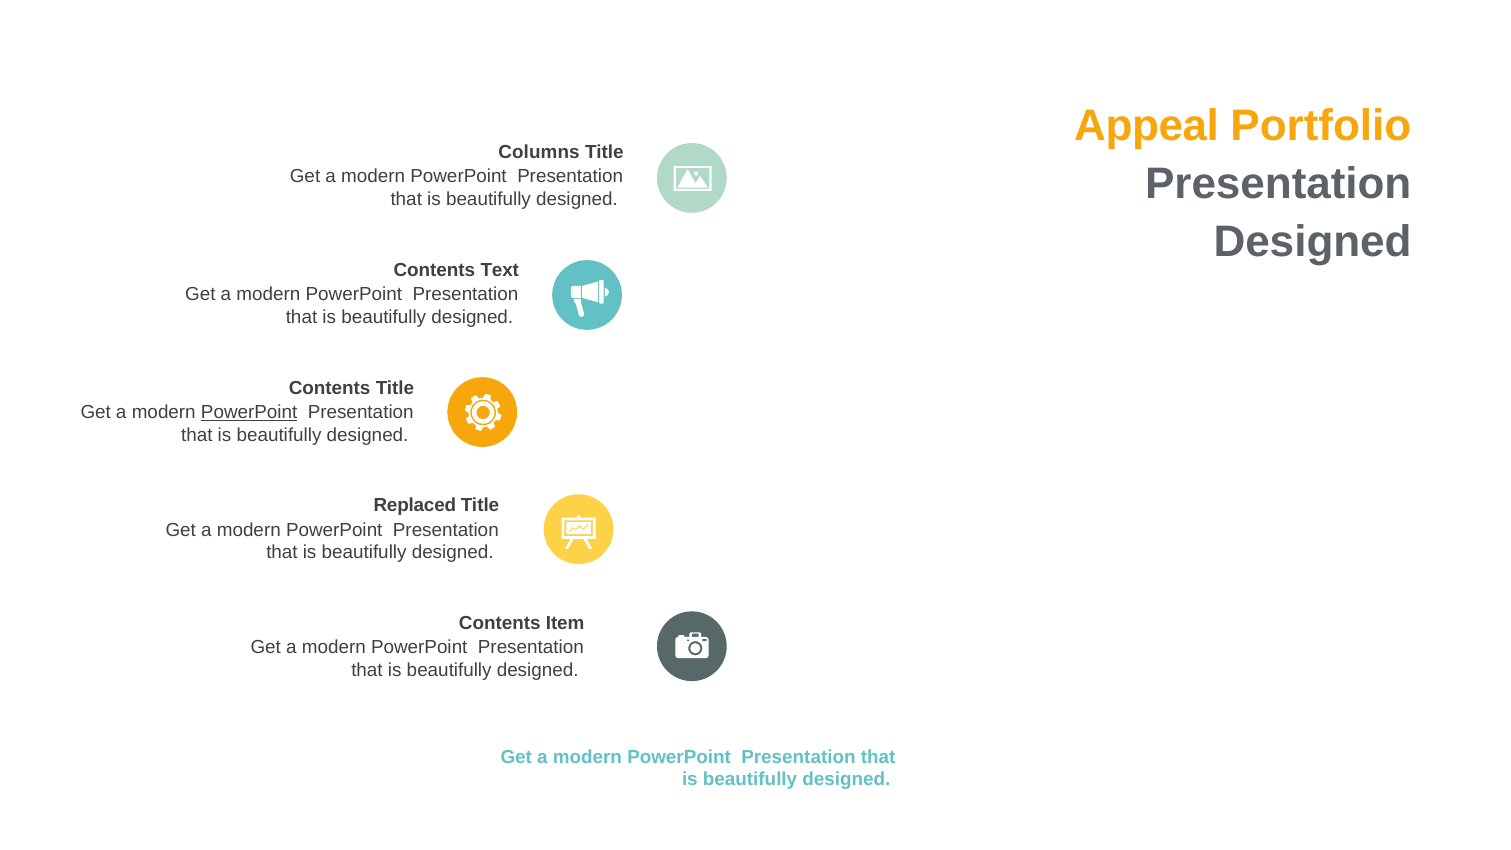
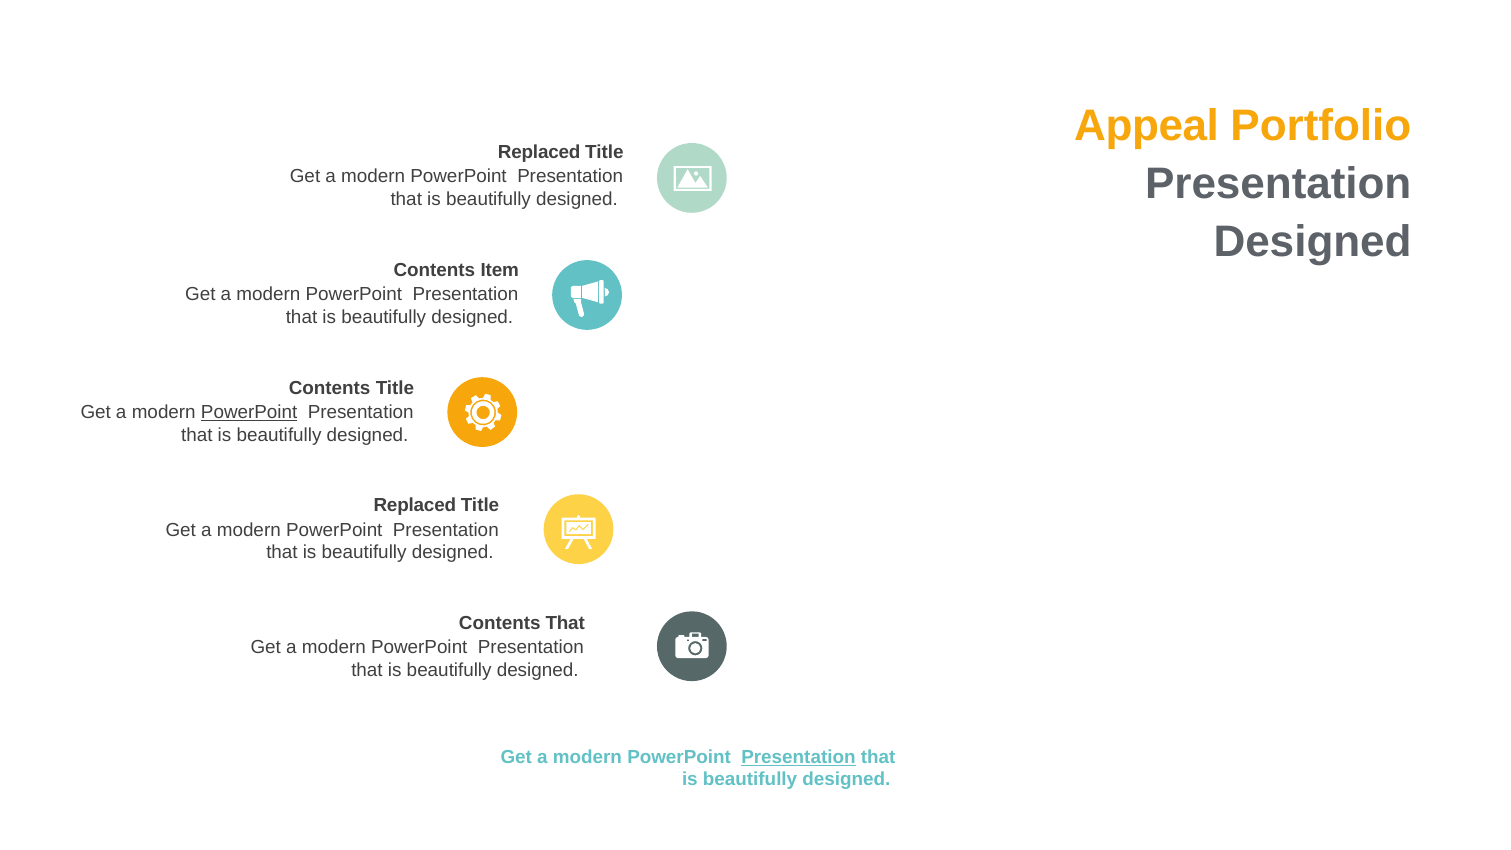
Columns: Columns -> Replaced (539, 153)
Text: Text -> Item (500, 270)
Contents Item: Item -> That (565, 623)
Presentation underline: none -> present (798, 757)
